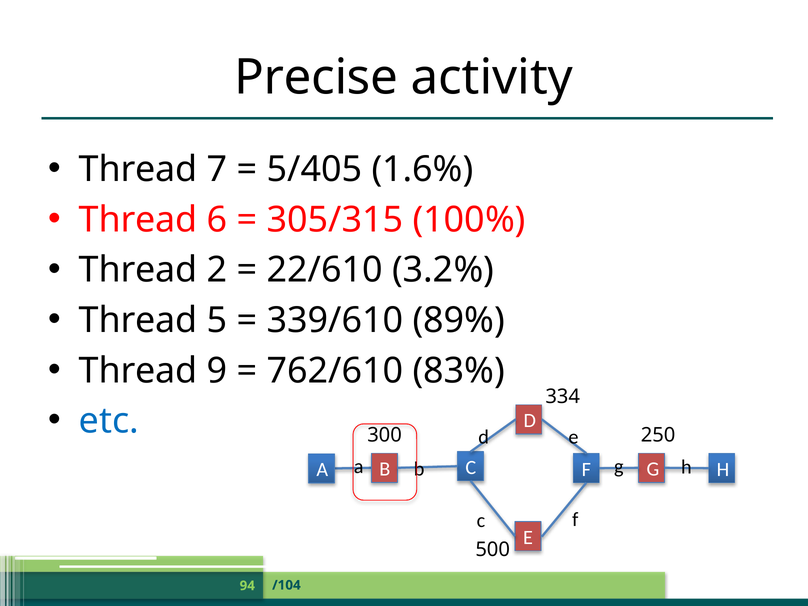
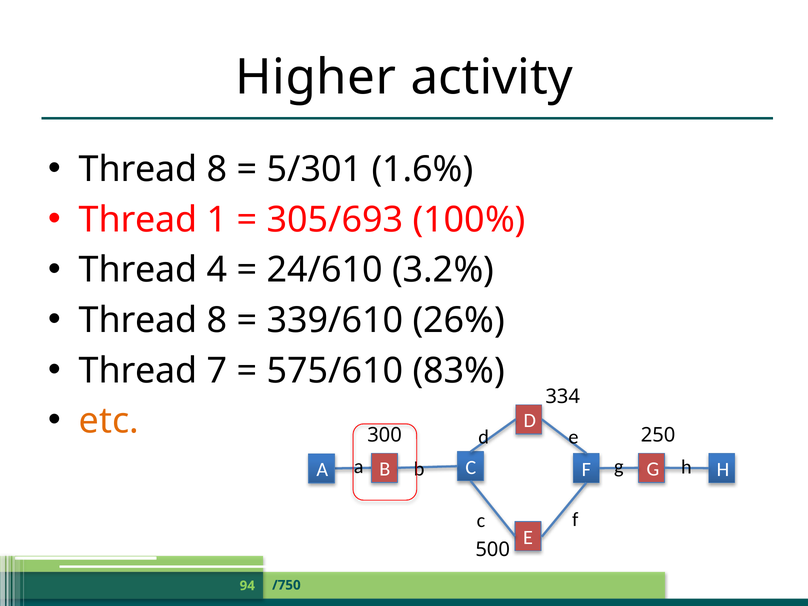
Precise: Precise -> Higher (316, 77)
7: 7 -> 8 (217, 170)
5/405: 5/405 -> 5/301 (314, 170)
6: 6 -> 1 (217, 220)
305/315: 305/315 -> 305/693 (335, 220)
2: 2 -> 4 (217, 270)
22/610: 22/610 -> 24/610 (325, 270)
5: 5 -> 8 (217, 320)
89%: 89% -> 26% (459, 320)
9: 9 -> 7 (217, 371)
762/610: 762/610 -> 575/610 (335, 371)
etc colour: blue -> orange (109, 421)
/104: /104 -> /750 (286, 585)
